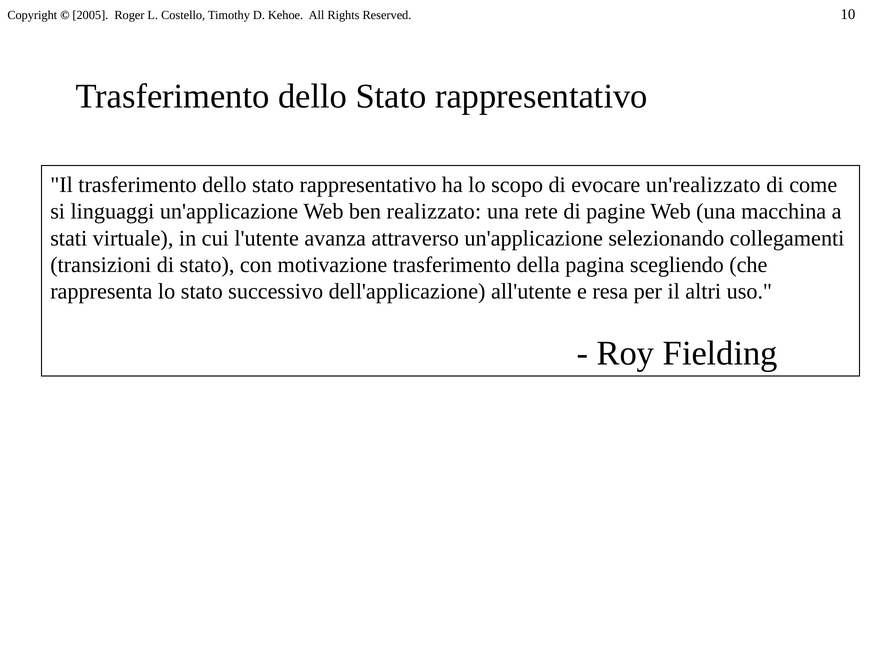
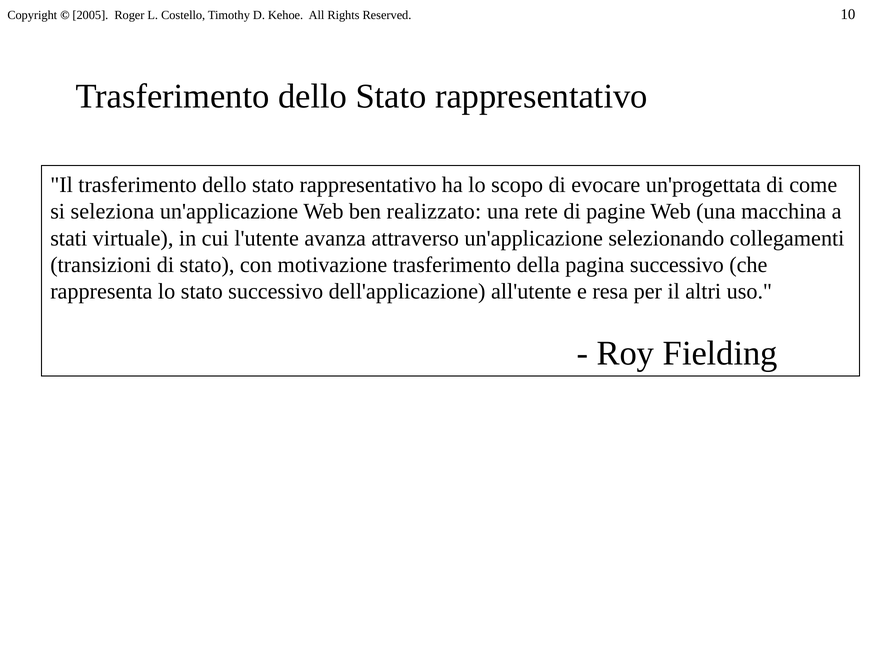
un'realizzato: un'realizzato -> un'progettata (703, 185)
linguaggi: linguaggi -> seleziona (112, 212)
pagina scegliendo: scegliendo -> successivo (677, 265)
